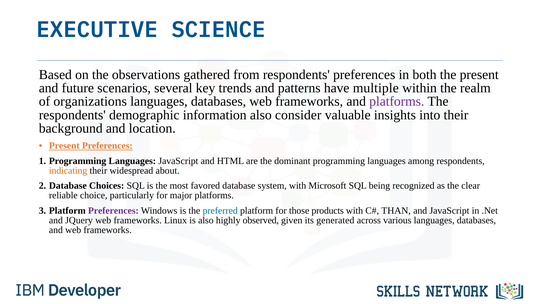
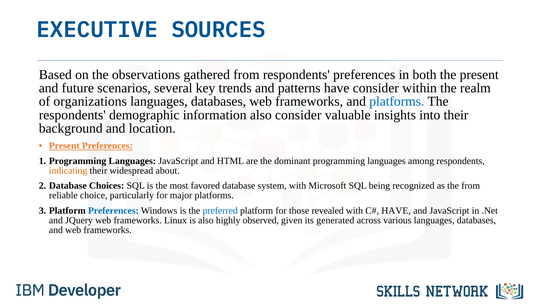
SCIENCE: SCIENCE -> SOURCES (219, 30)
have multiple: multiple -> consider (376, 88)
platforms colour: purple -> blue (397, 101)
the clear: clear -> from (471, 186)
Preferences colour: purple -> blue (113, 210)
products: products -> revealed (328, 210)
THAN: THAN -> HAVE (396, 210)
